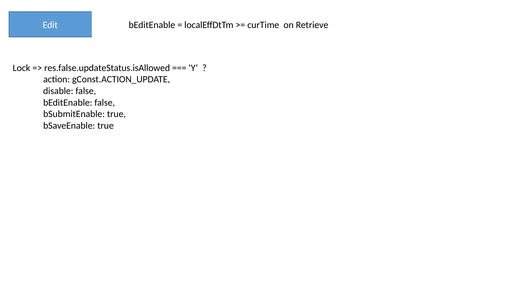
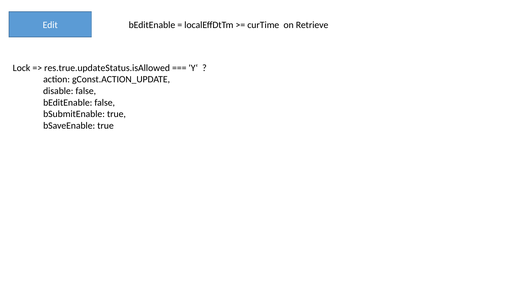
res.false.updateStatus.isAllowed: res.false.updateStatus.isAllowed -> res.true.updateStatus.isAllowed (107, 68)
